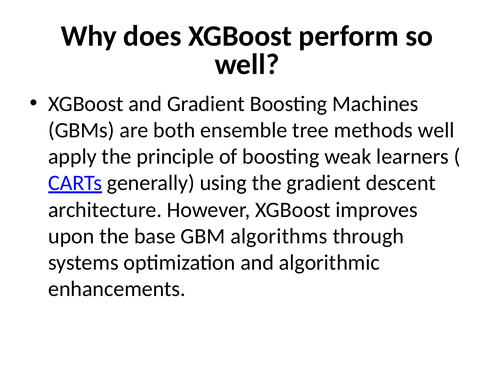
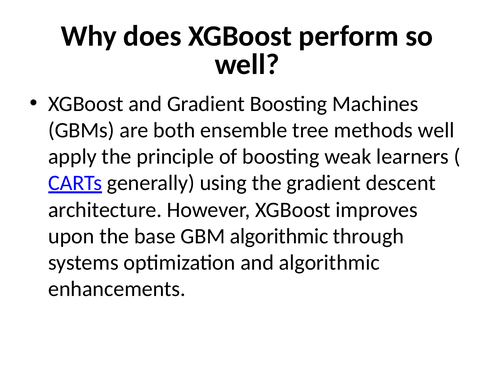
GBM algorithms: algorithms -> algorithmic (279, 236)
